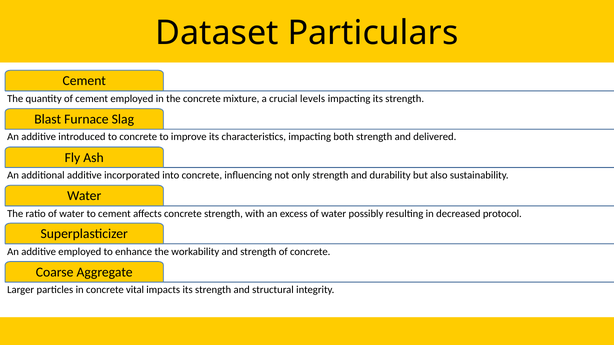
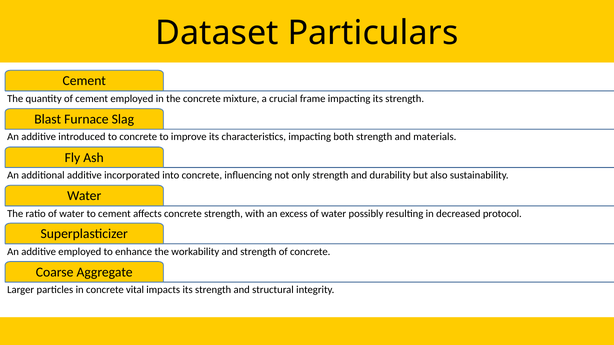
levels: levels -> frame (313, 99)
delivered: delivered -> materials (435, 137)
